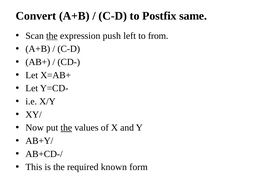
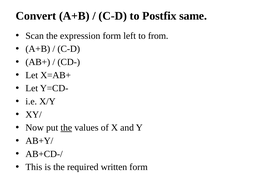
the underline: present -> none (52, 36)
expression push: push -> form (112, 36)
known: known -> written (114, 168)
